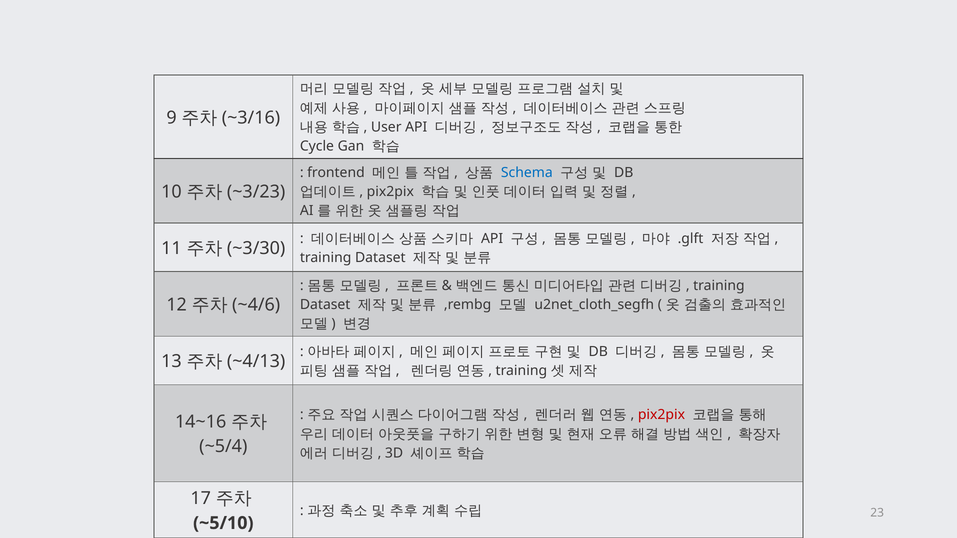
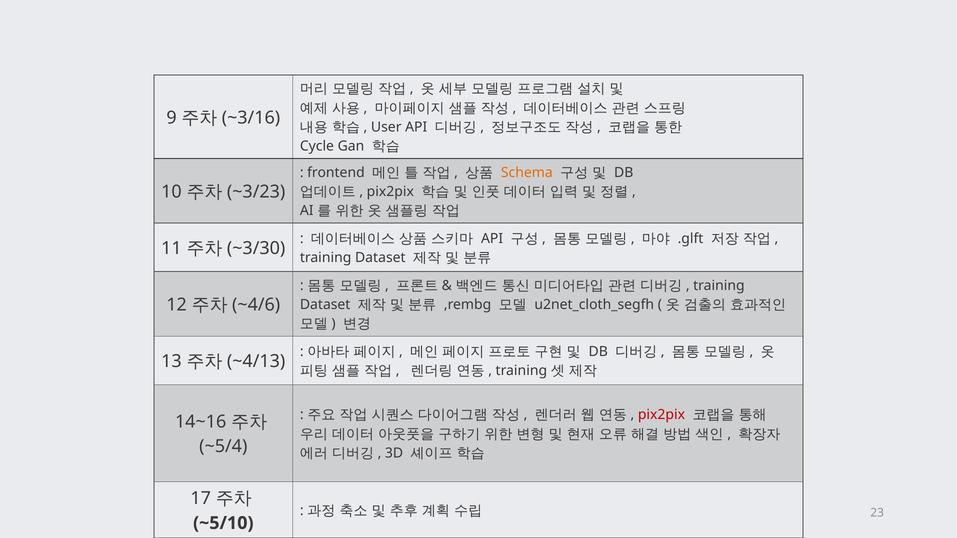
Schema colour: blue -> orange (527, 173)
